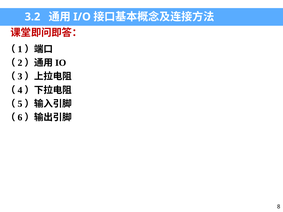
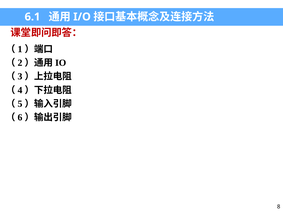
3.2: 3.2 -> 6.1 (32, 17)
